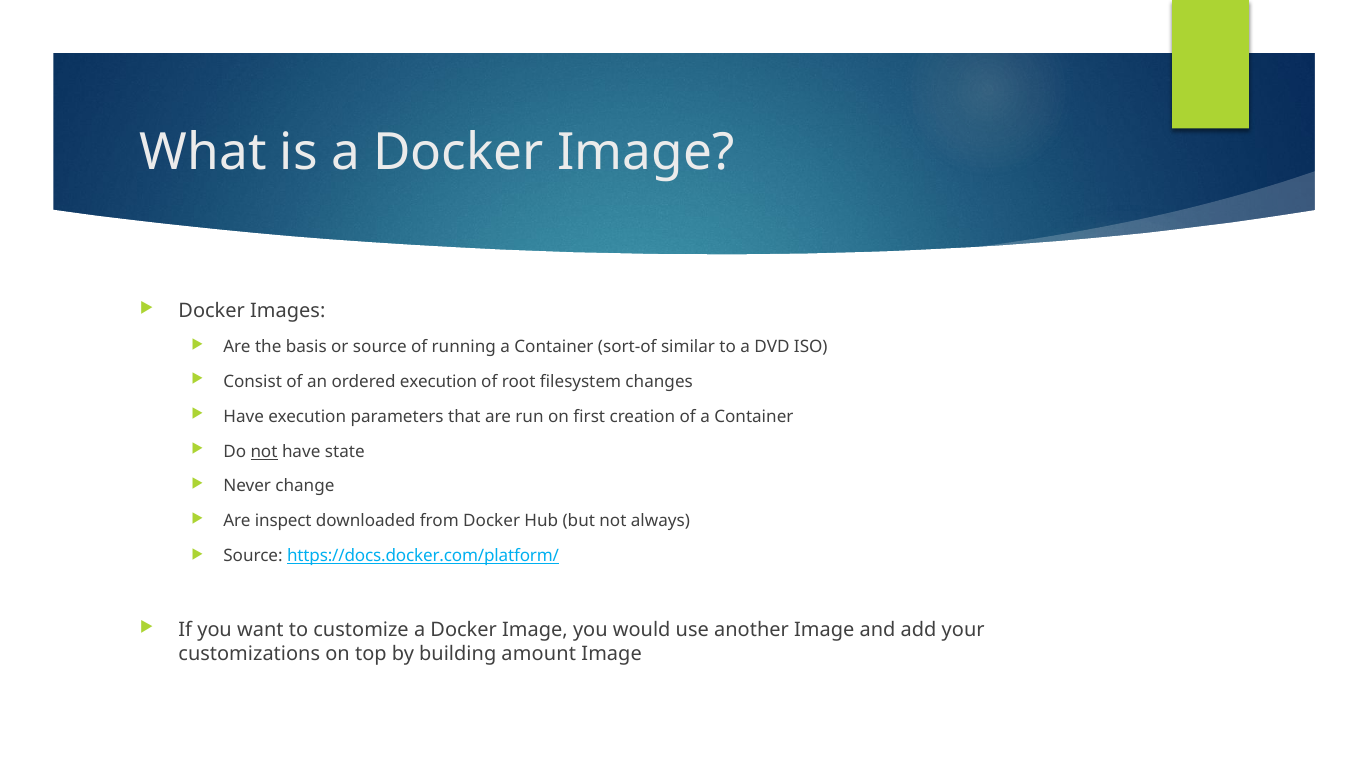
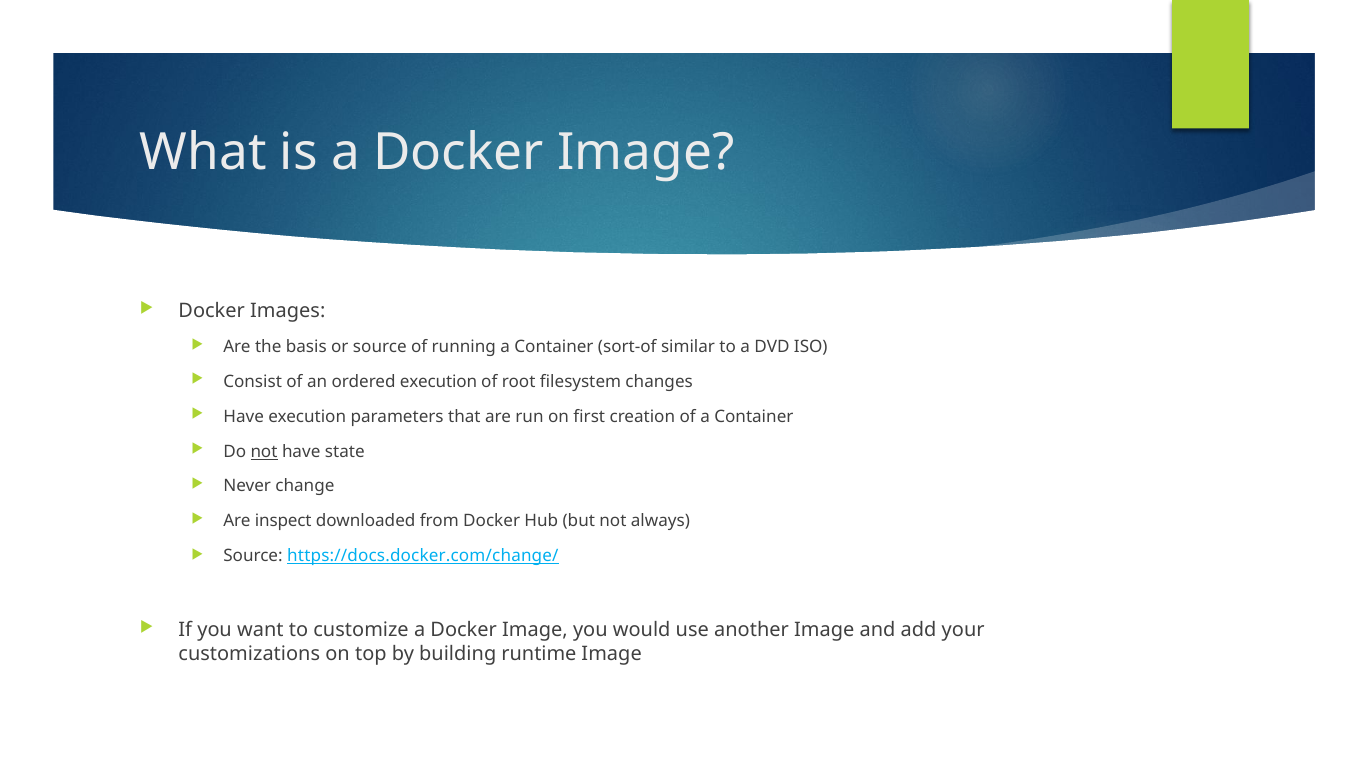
https://docs.docker.com/platform/: https://docs.docker.com/platform/ -> https://docs.docker.com/change/ (423, 556)
amount: amount -> runtime (539, 654)
